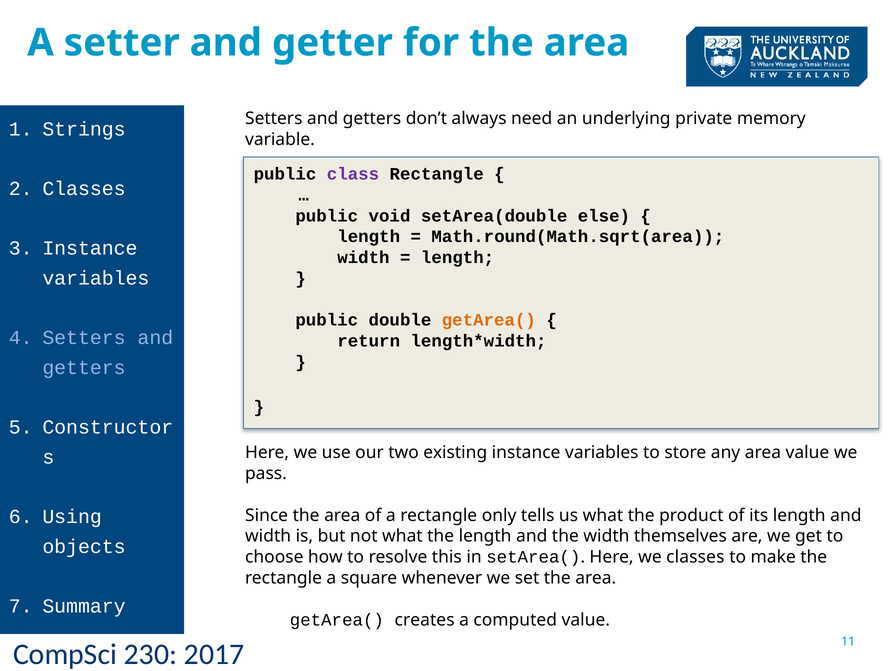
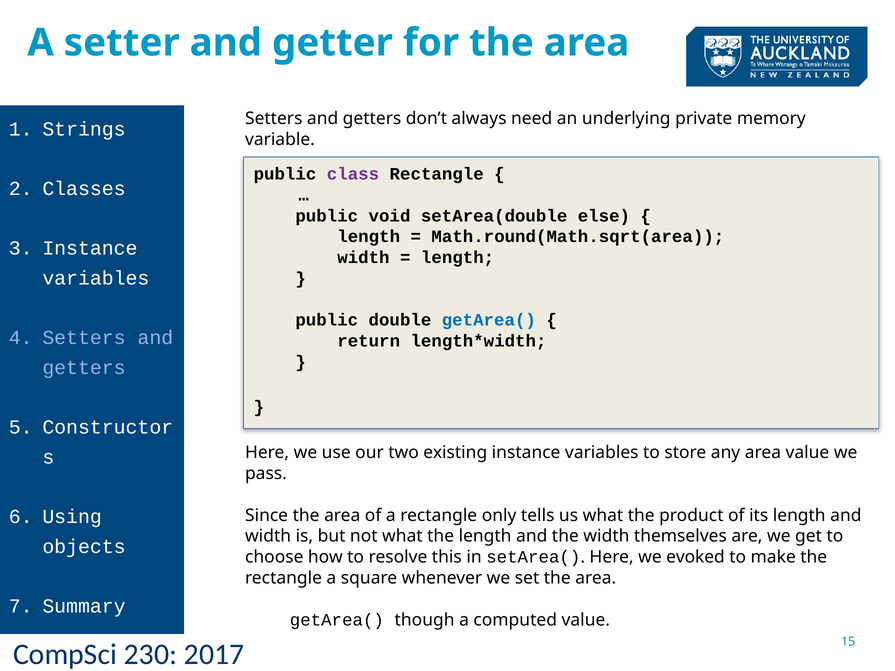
getArea( colour: orange -> blue (489, 320)
we classes: classes -> evoked (695, 557)
creates: creates -> though (425, 620)
11: 11 -> 15 (848, 642)
